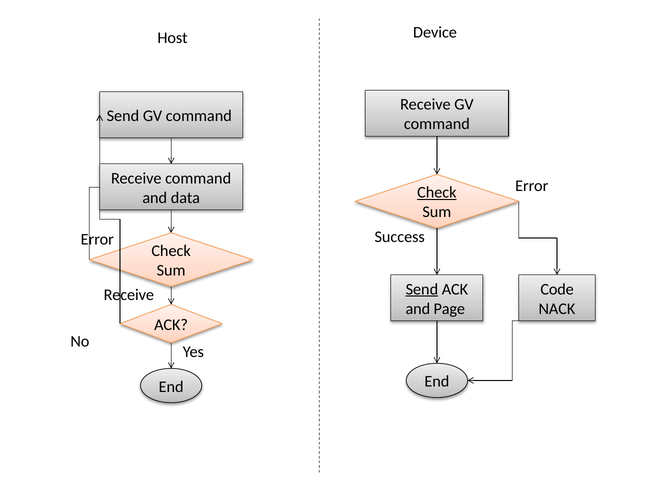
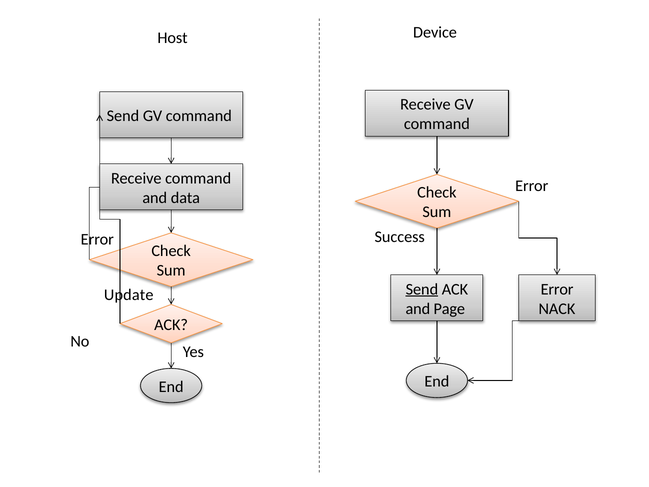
Check underline: present -> none (437, 193)
Code: Code -> Error (557, 289)
Receive: Receive -> Update (129, 295)
